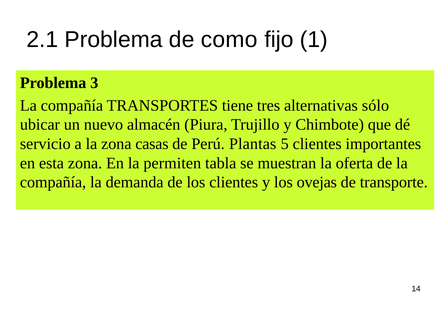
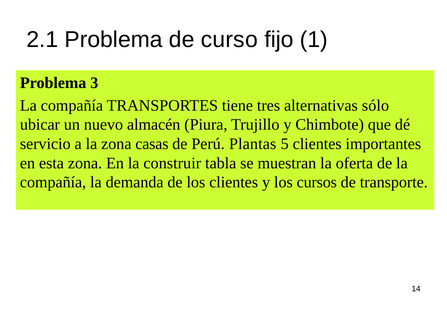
como: como -> curso (229, 40)
permiten: permiten -> construir (172, 163)
ovejas: ovejas -> cursos (317, 183)
